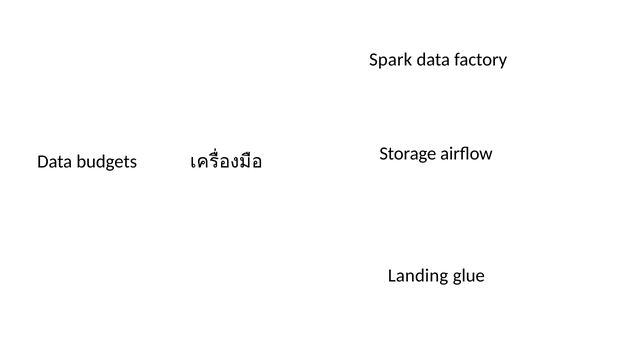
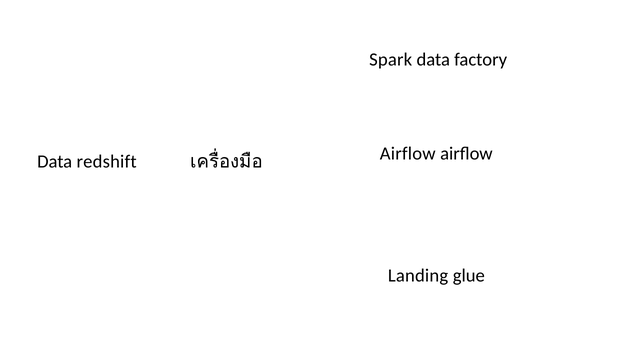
Storage: Storage -> Airflow (408, 154)
budgets: budgets -> redshift (107, 162)
